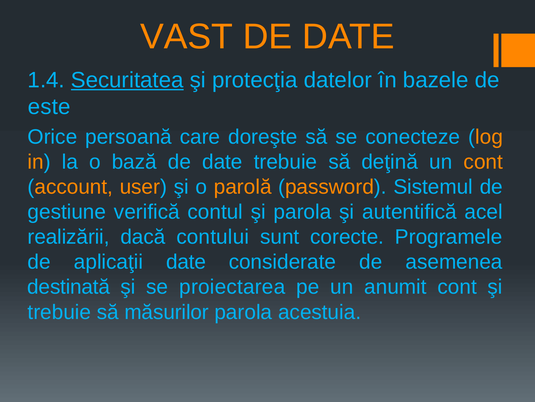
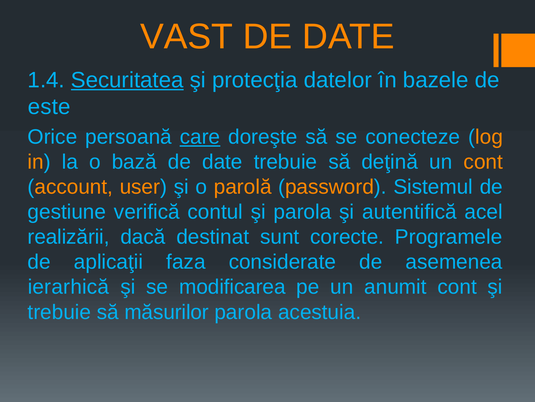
care underline: none -> present (200, 137)
contului: contului -> destinat (213, 237)
aplicaţii date: date -> faza (186, 262)
destinată: destinată -> ierarhică (68, 287)
proiectarea: proiectarea -> modificarea (232, 287)
